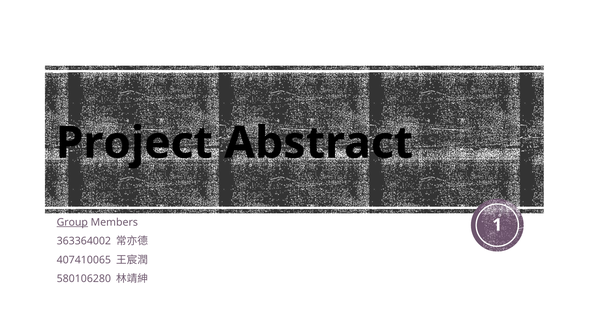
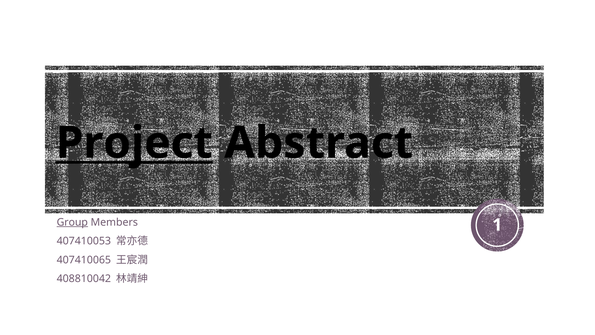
Project underline: none -> present (134, 143)
363364002: 363364002 -> 407410053 (84, 241)
580106280: 580106280 -> 408810042 (84, 278)
